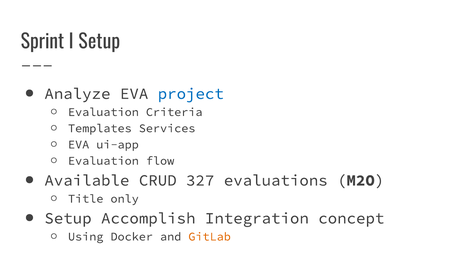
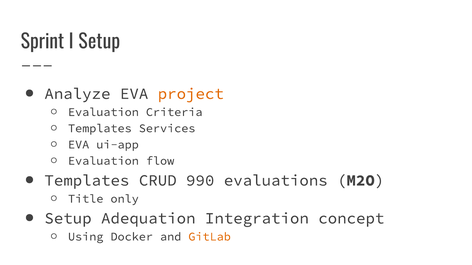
project colour: blue -> orange (191, 94)
Available: Available -> Templates (87, 181)
327: 327 -> 990 (200, 181)
Accomplish: Accomplish -> Adequation (148, 219)
